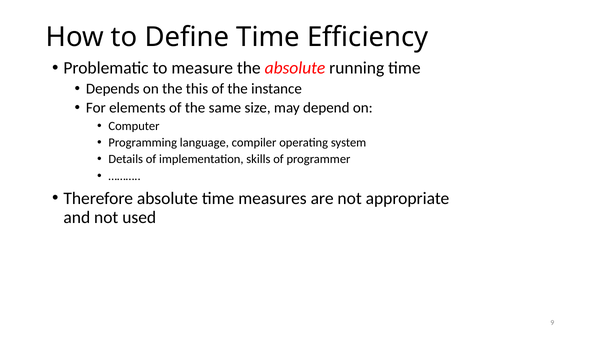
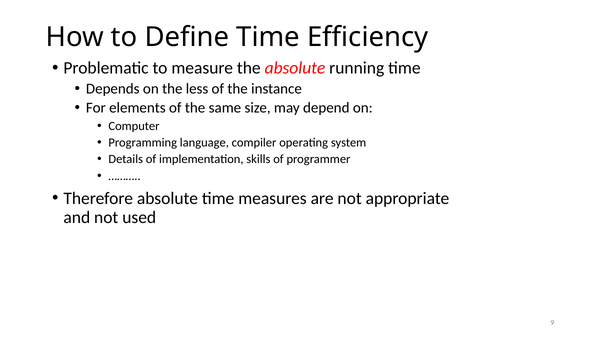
this: this -> less (197, 89)
